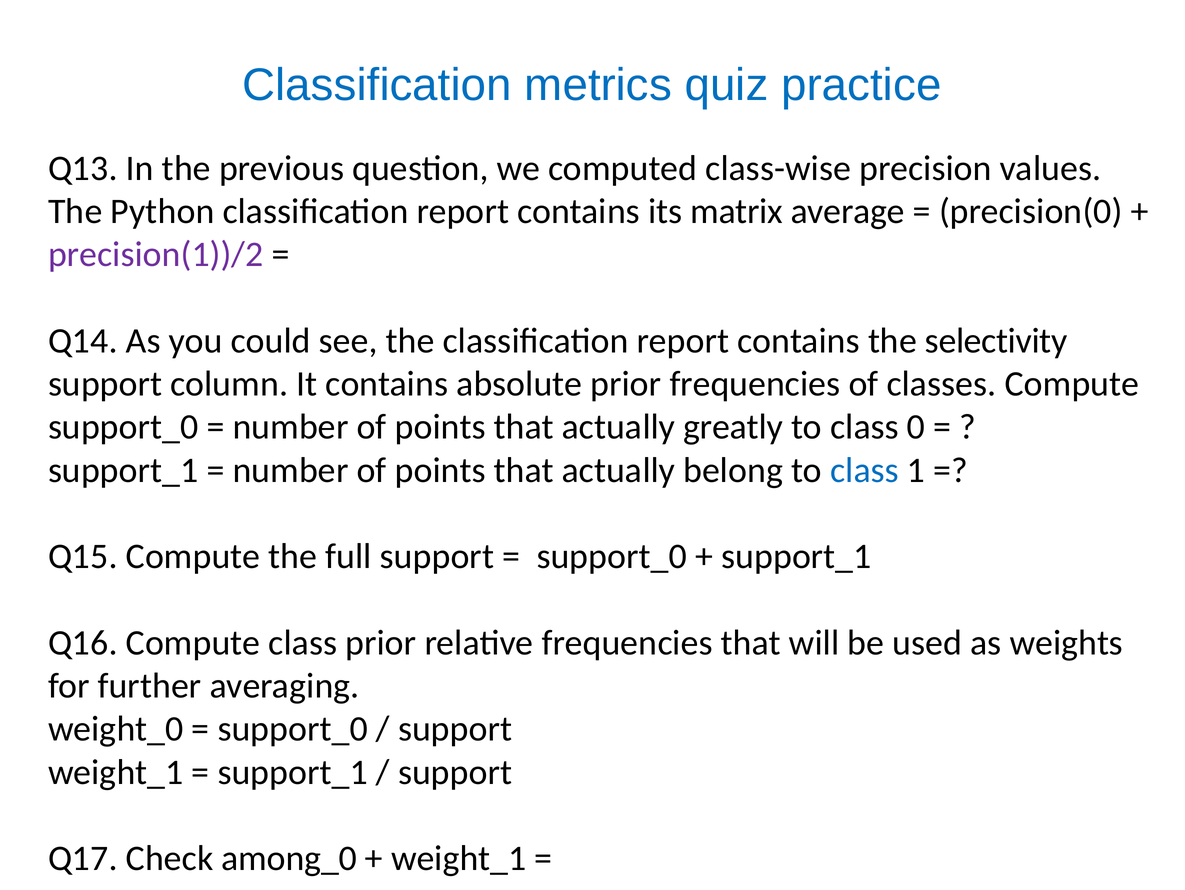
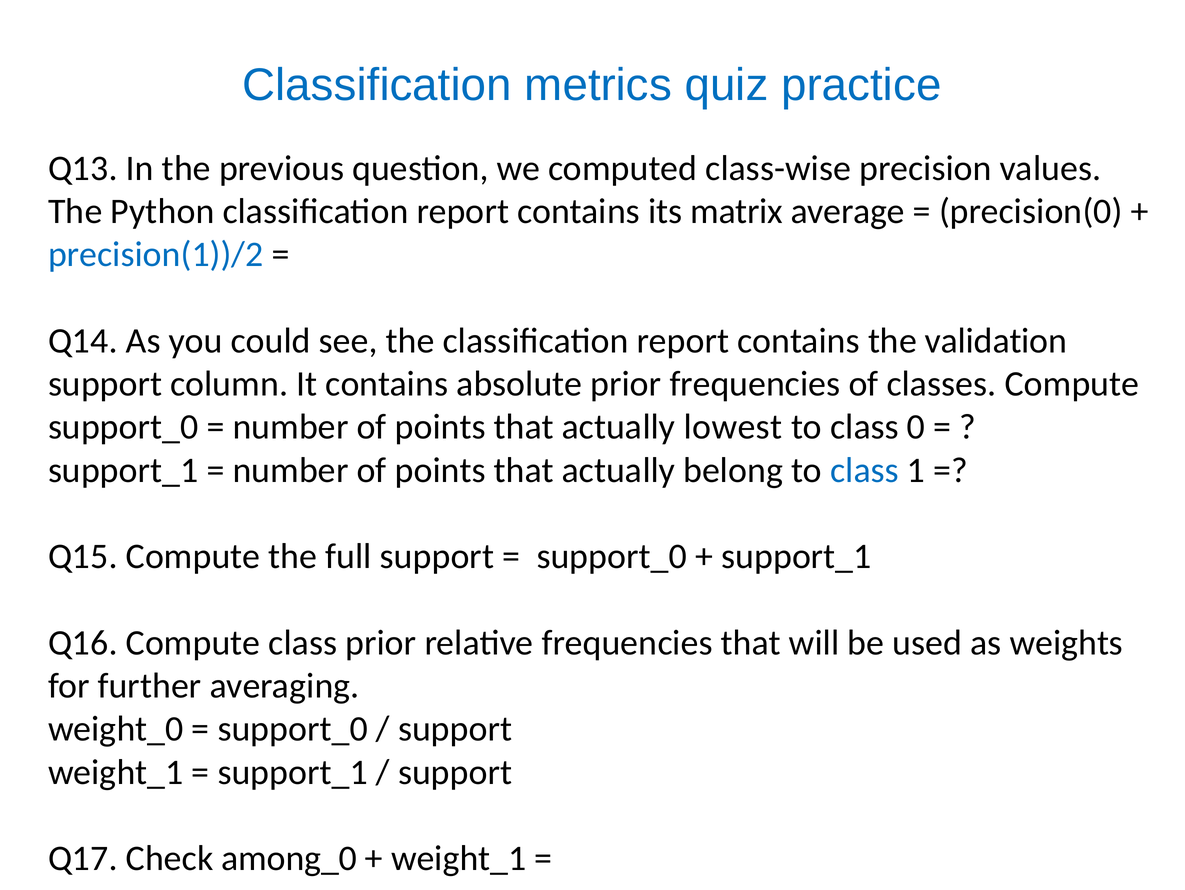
precision(1))/2 colour: purple -> blue (156, 254)
selectivity: selectivity -> validation (996, 341)
greatly: greatly -> lowest (733, 427)
